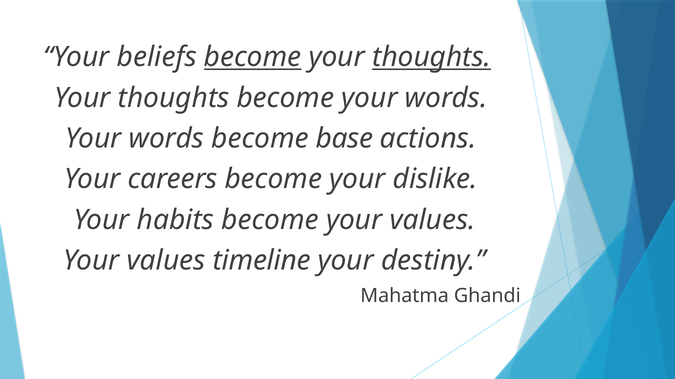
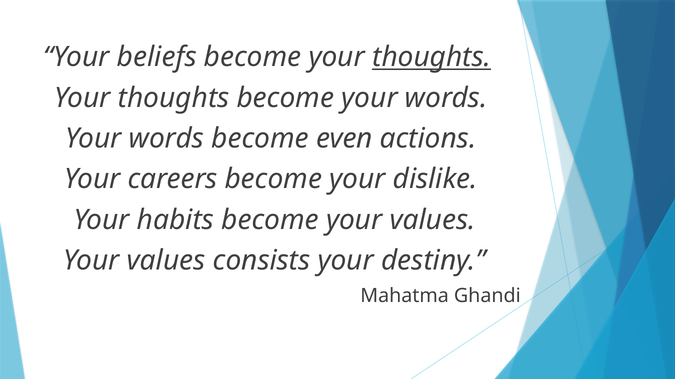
become underline: present -> none (253, 57)
base: base -> even (344, 139)
timeline: timeline -> consists (262, 261)
